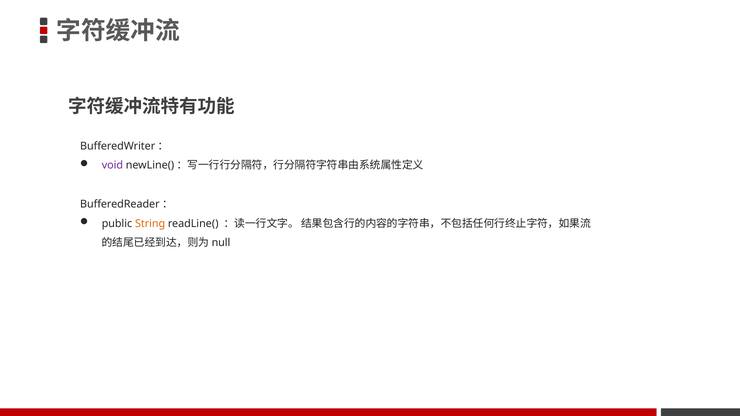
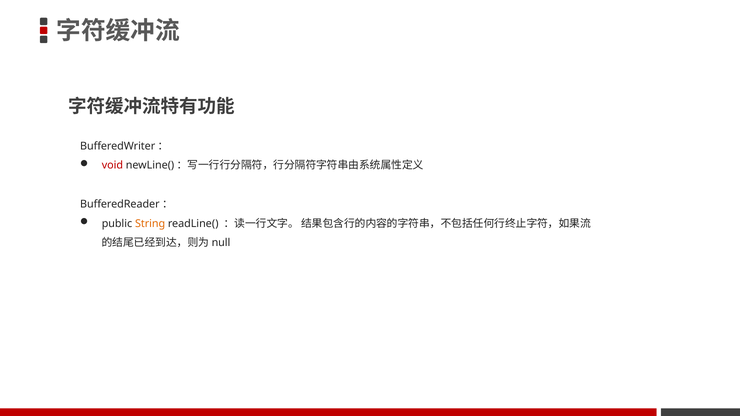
void colour: purple -> red (112, 165)
